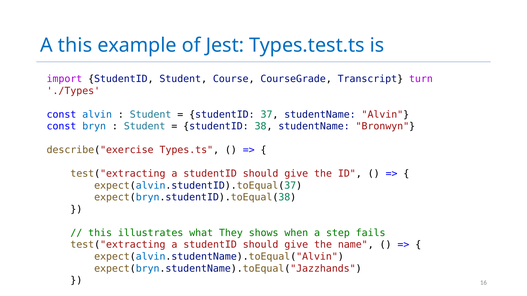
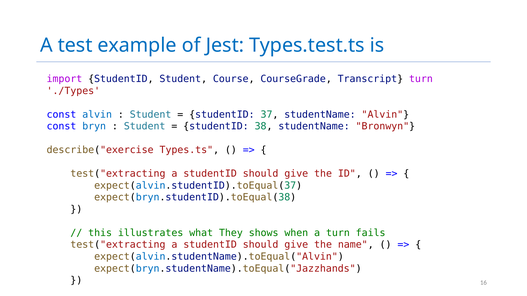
A this: this -> test (75, 45)
a step: step -> turn (338, 233)
